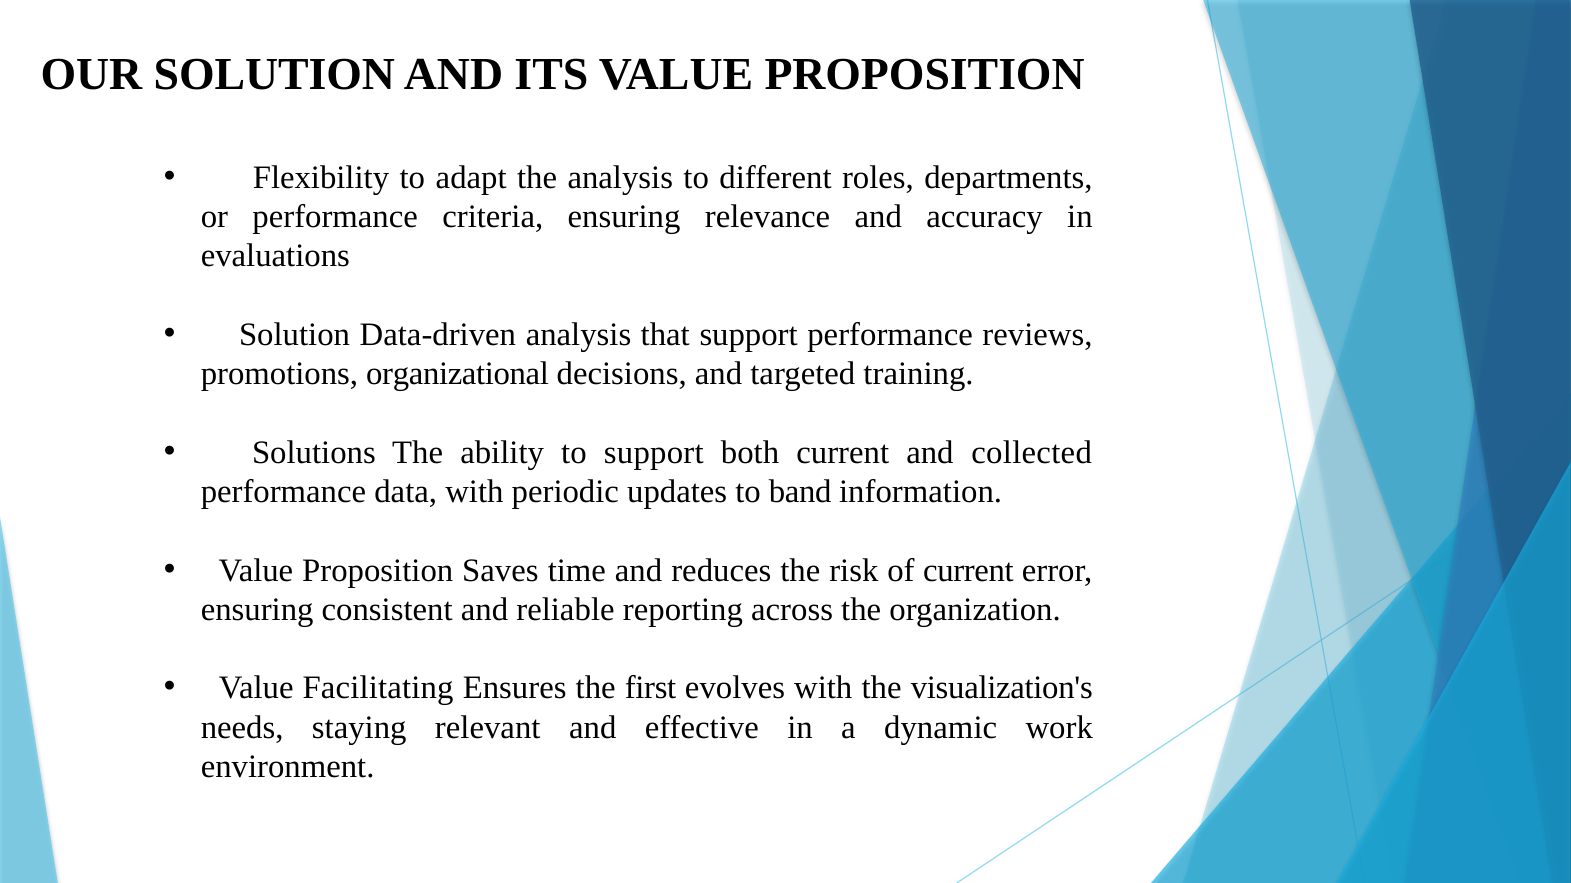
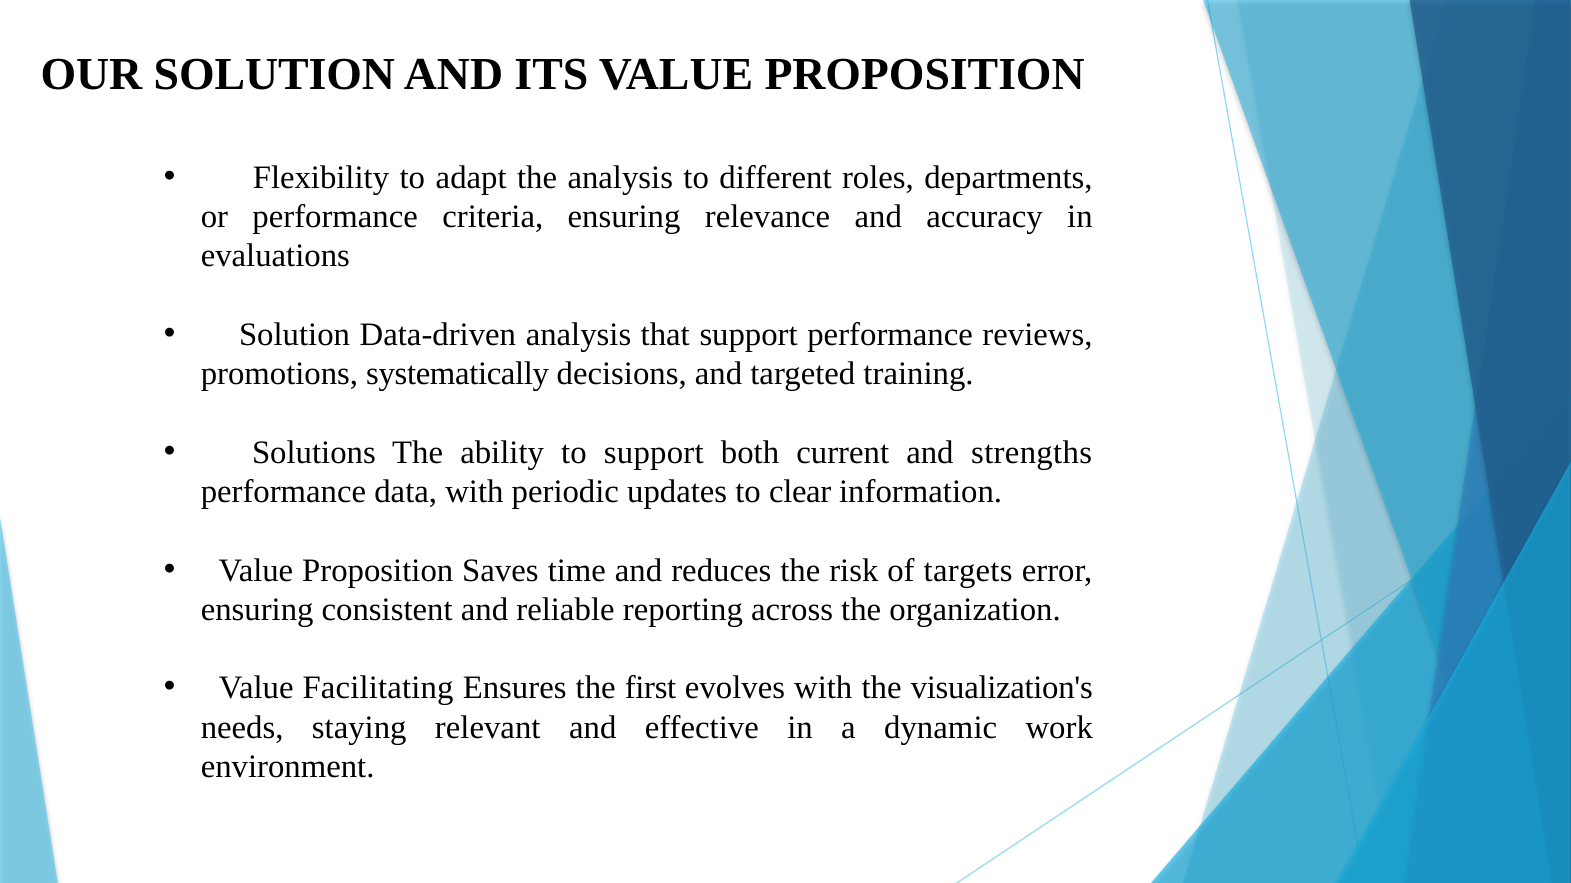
organizational: organizational -> systematically (458, 374)
collected: collected -> strengths (1032, 453)
band: band -> clear (800, 492)
of current: current -> targets (968, 571)
